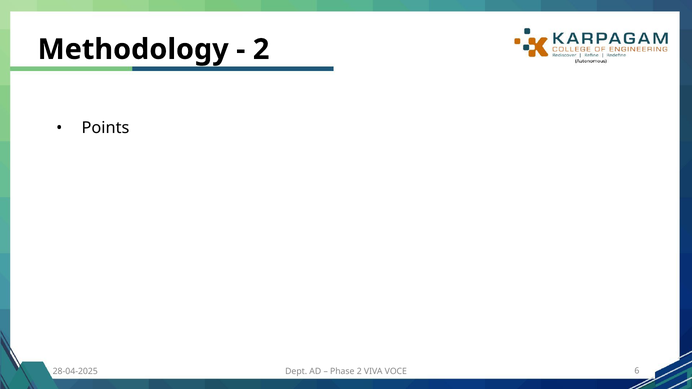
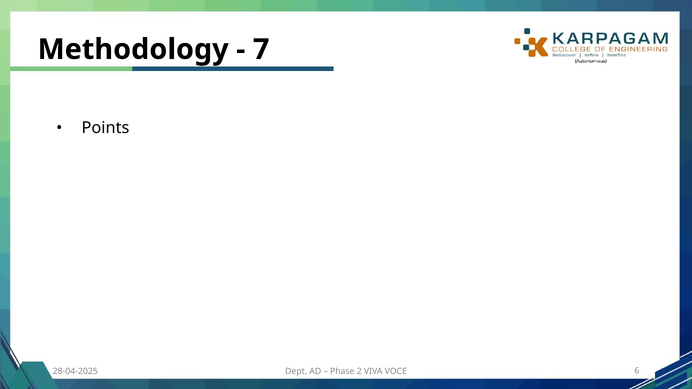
2: 2 -> 7 (261, 49)
